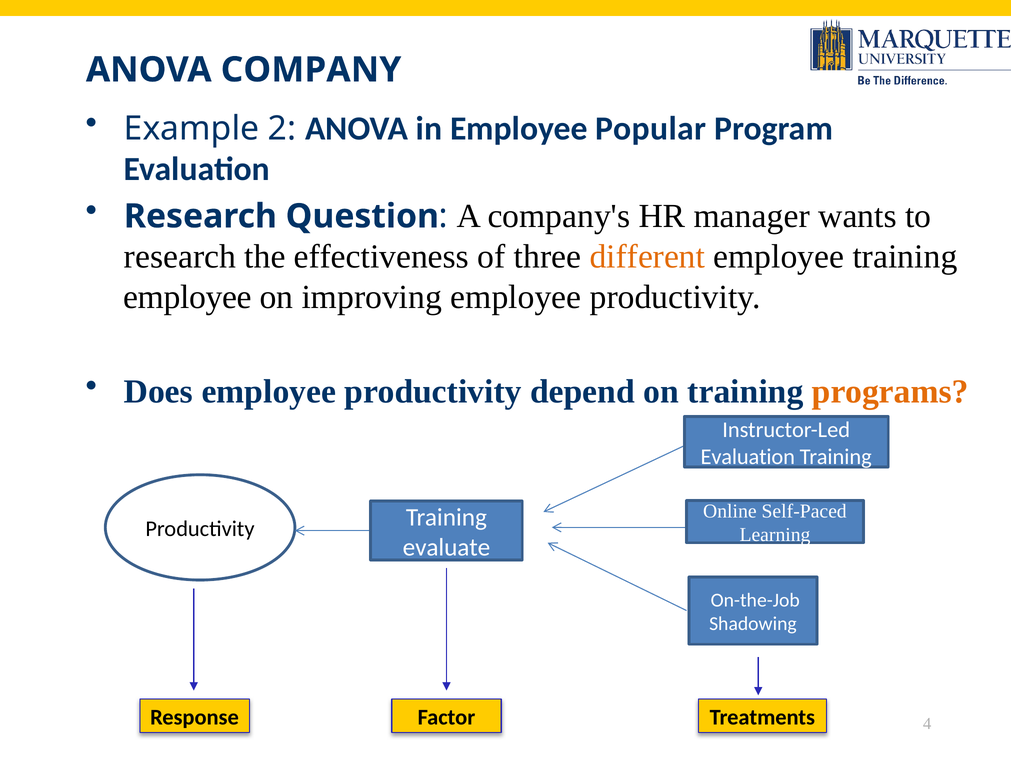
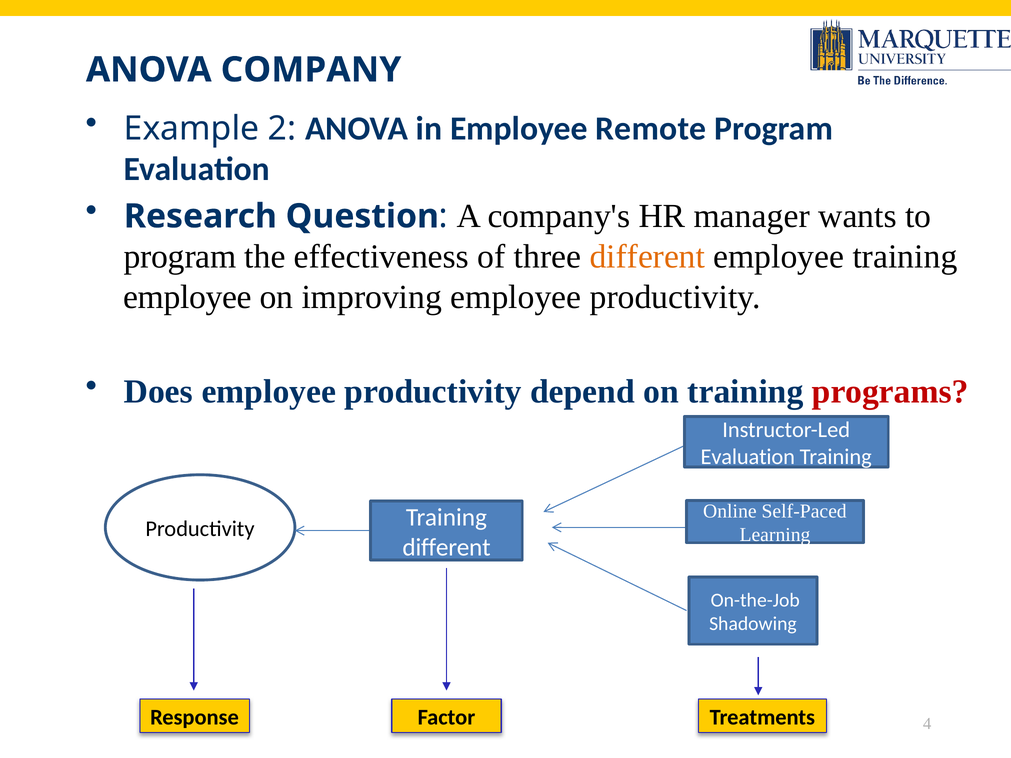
Popular: Popular -> Remote (651, 129)
research: research -> program (180, 257)
programs colour: orange -> red (890, 392)
evaluate: evaluate -> different (447, 548)
